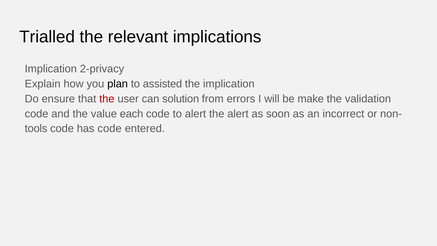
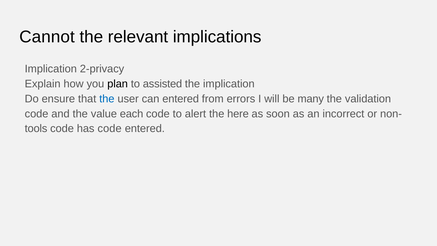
Trialled: Trialled -> Cannot (47, 37)
the colour: red -> blue (107, 99)
can solution: solution -> entered (181, 99)
make: make -> many (311, 99)
the alert: alert -> here (238, 114)
